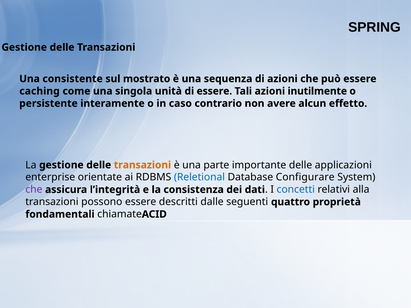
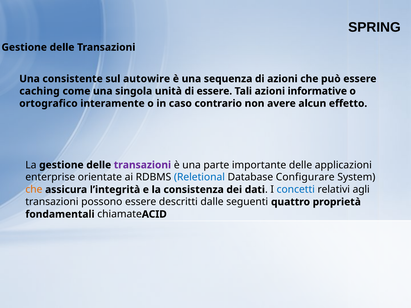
mostrato: mostrato -> autowire (147, 79)
inutilmente: inutilmente -> informative (317, 91)
persistente: persistente -> ortografico (48, 104)
transazioni colour: orange -> purple (142, 165)
che colour: purple -> orange (34, 190)
alla: alla -> agli (361, 190)
